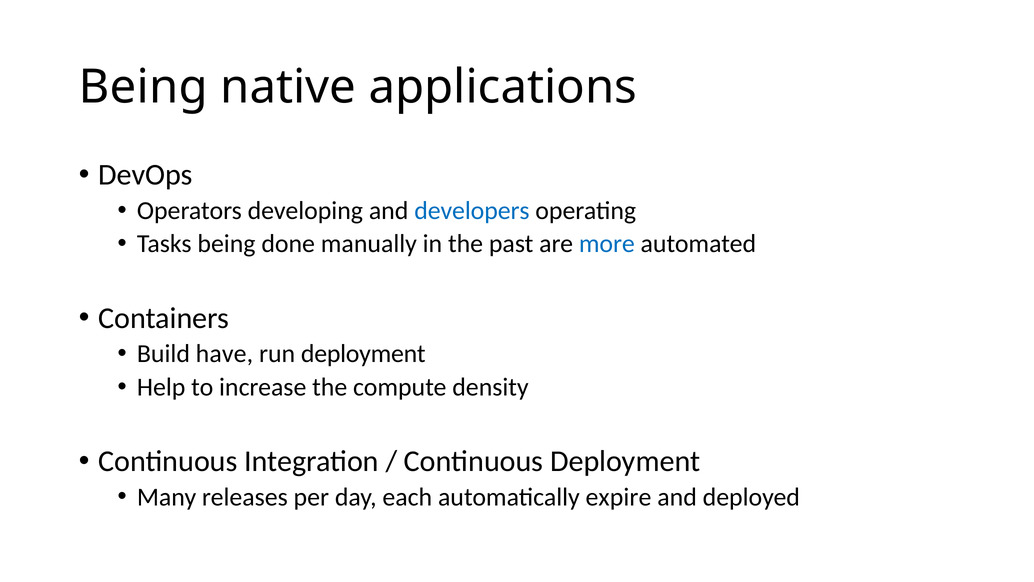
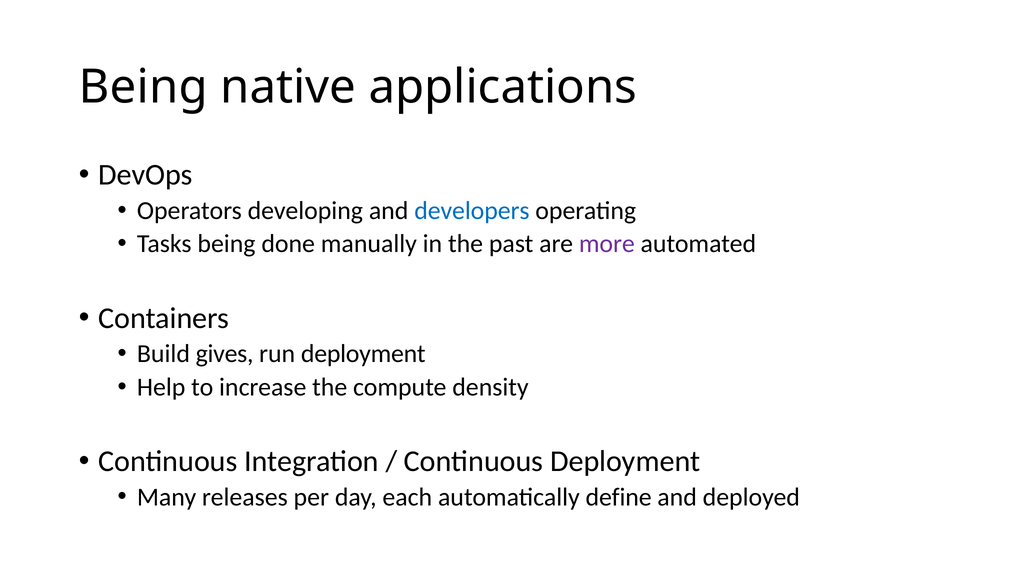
more colour: blue -> purple (607, 244)
have: have -> gives (225, 354)
expire: expire -> define (619, 497)
